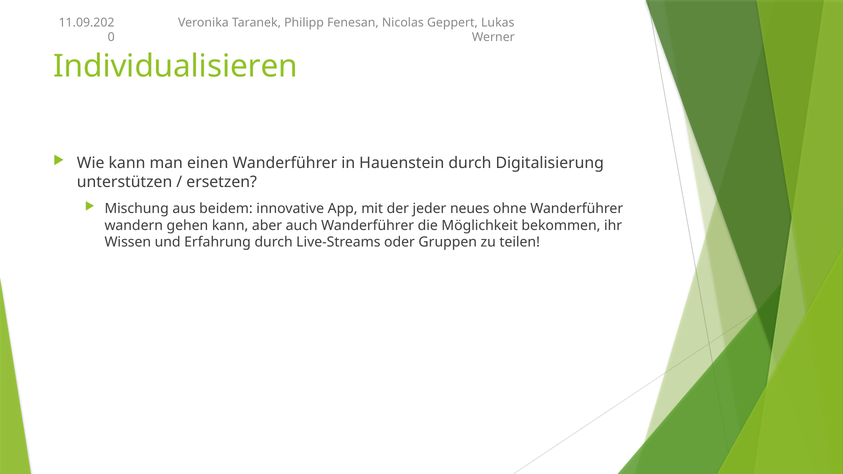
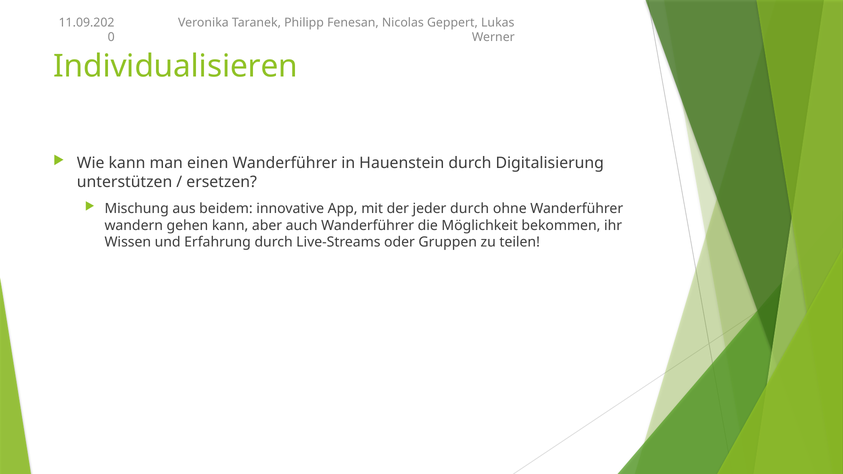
jeder neues: neues -> durch (470, 209)
